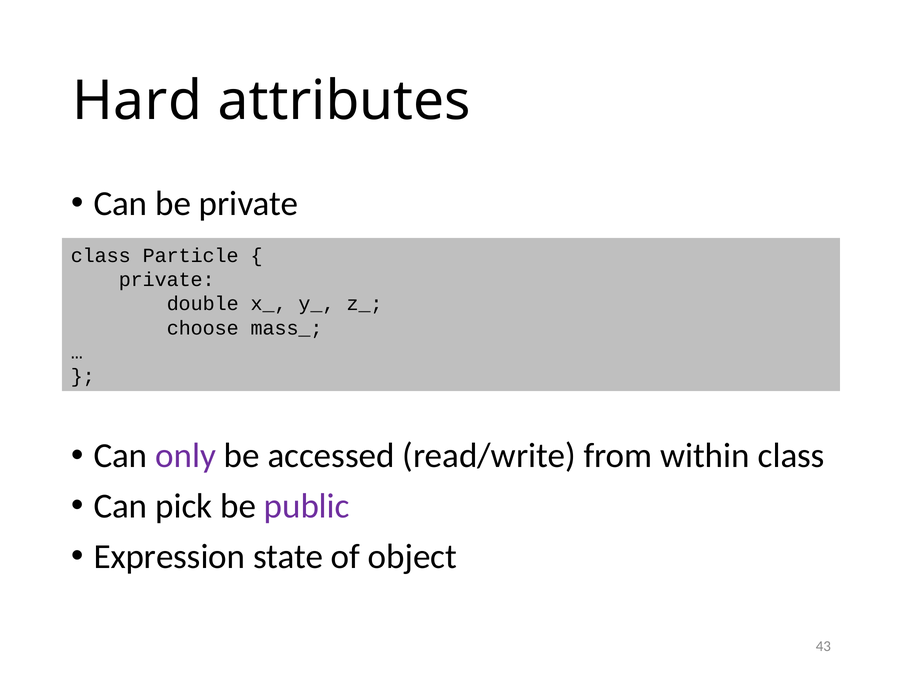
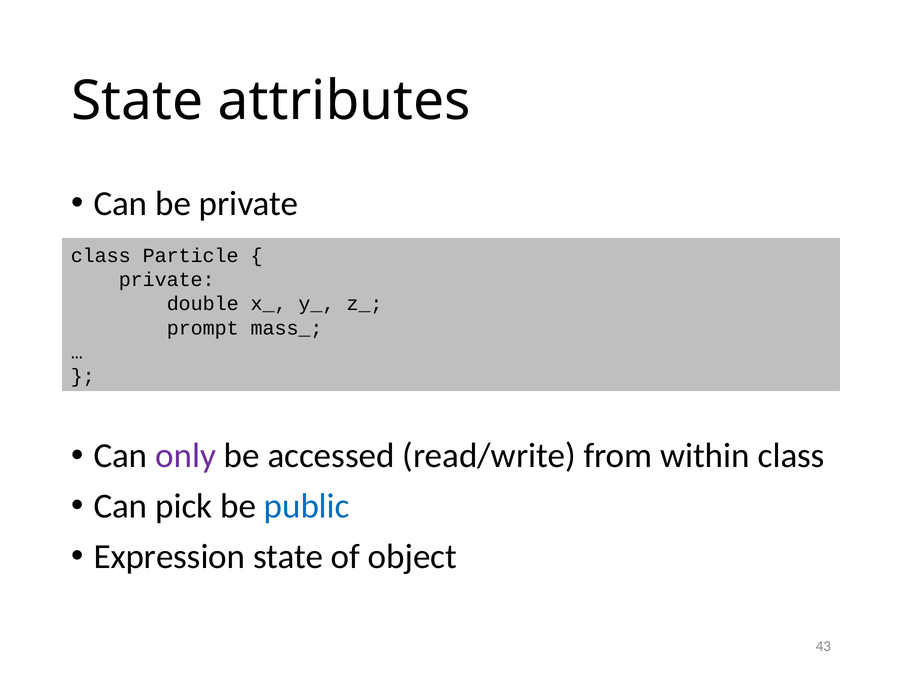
Hard: Hard -> State (137, 101)
choose: choose -> prompt (203, 328)
public colour: purple -> blue (307, 506)
